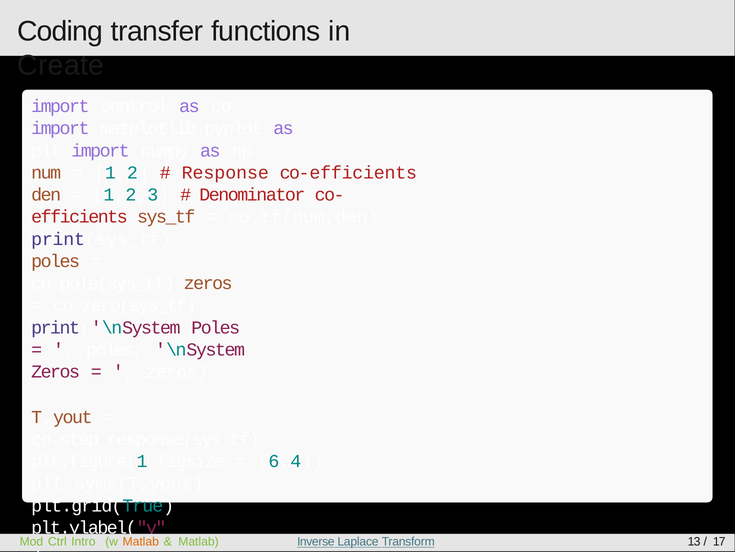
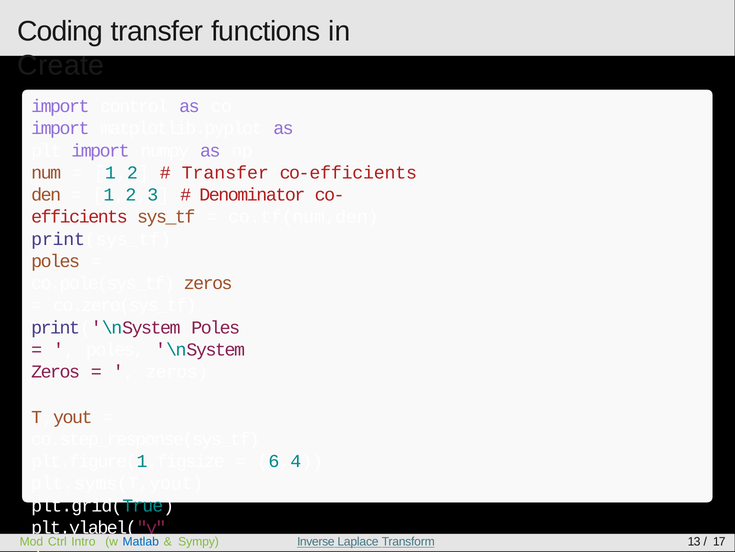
Response: Response -> Transfer (225, 173)
Matlab colour: orange -> blue (141, 542)
Matlab: Matlab -> Sympy (199, 542)
